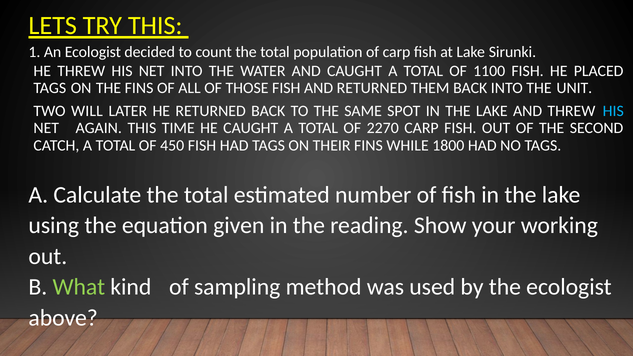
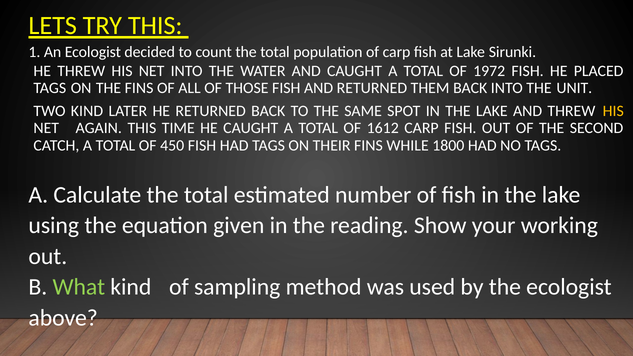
1100: 1100 -> 1972 (489, 71)
TWO WILL: WILL -> KIND (87, 111)
HIS colour: light blue -> yellow (613, 111)
2270: 2270 -> 1612 (383, 128)
